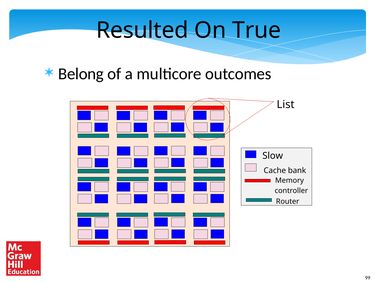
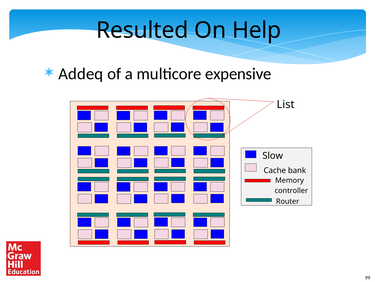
True: True -> Help (257, 30)
Belong: Belong -> Addeq (81, 74)
outcomes: outcomes -> expensive (238, 74)
